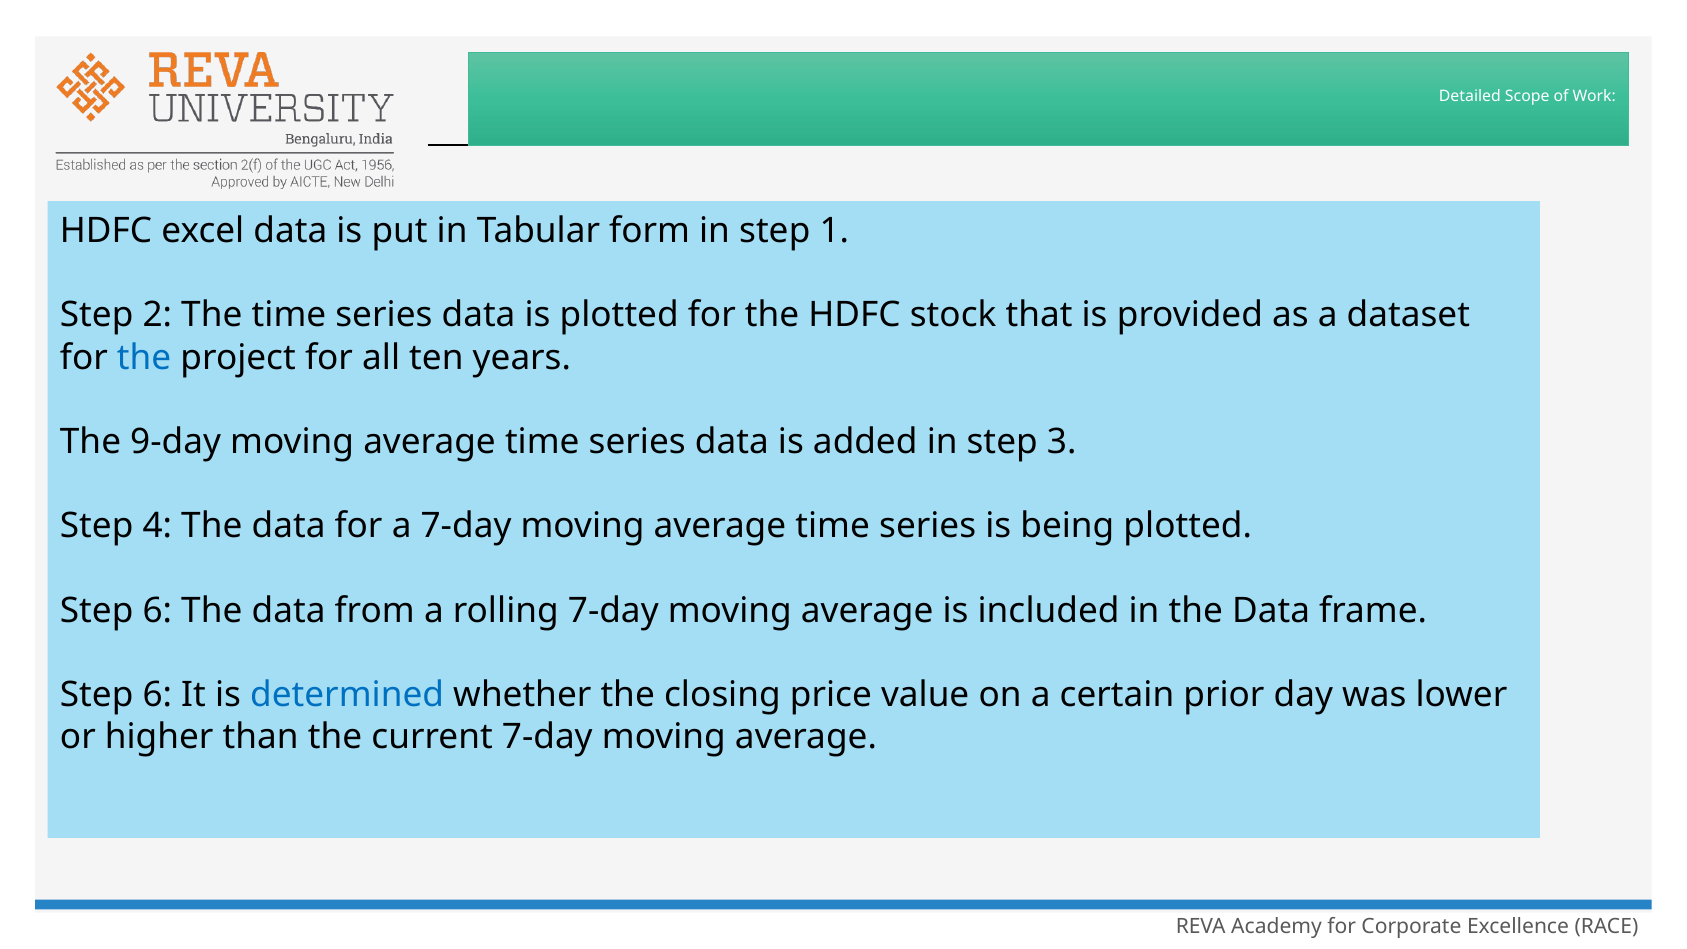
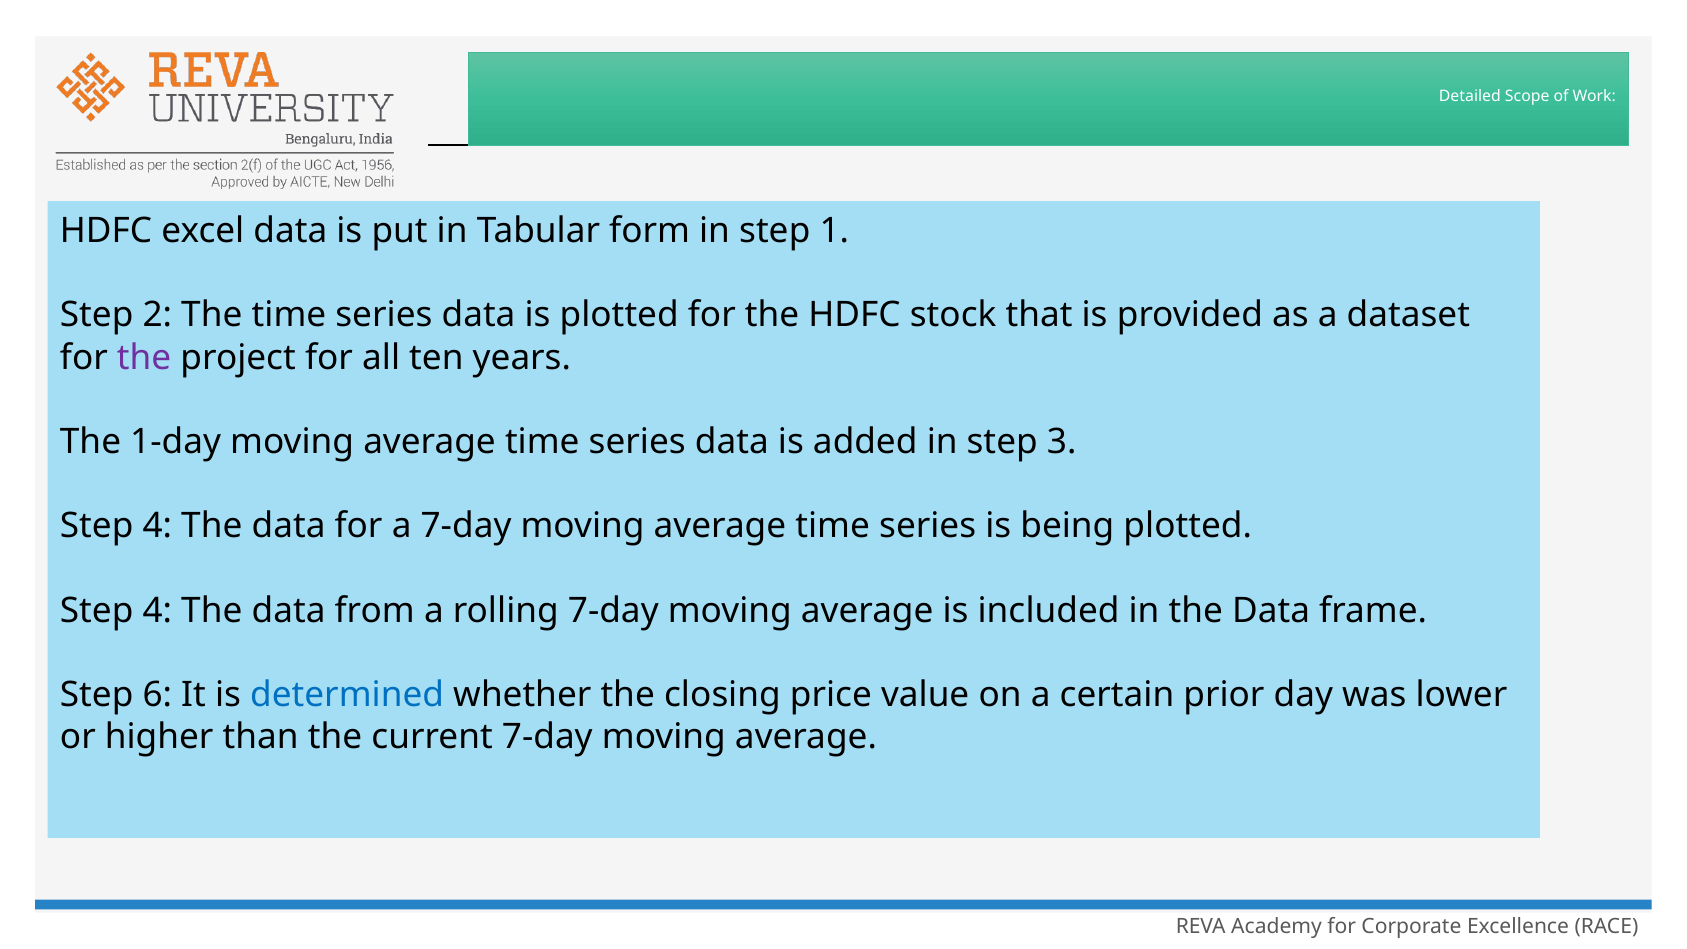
the colour: blue -> purple (144, 357)
9-day: 9-day -> 1-day (176, 442)
6: 6 -> 4 (157, 611)
